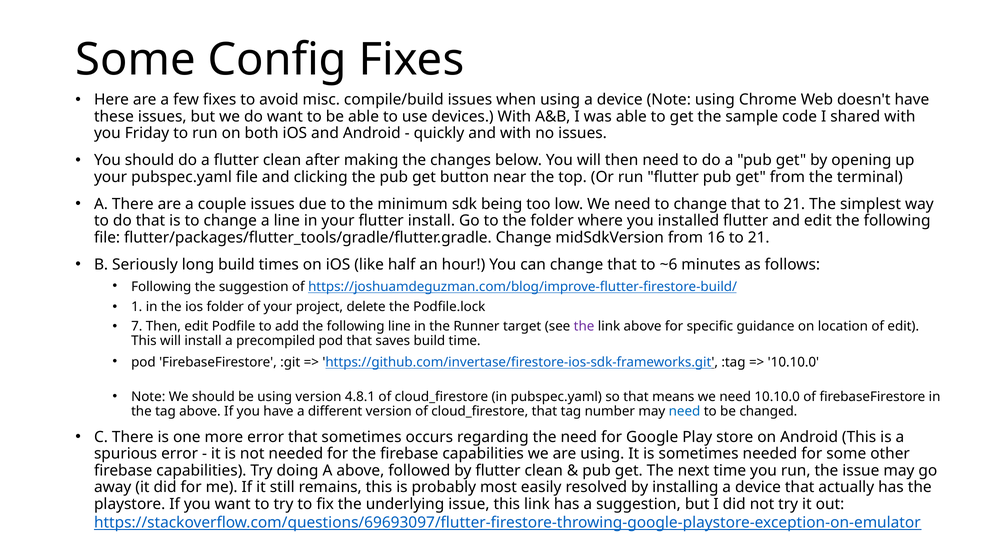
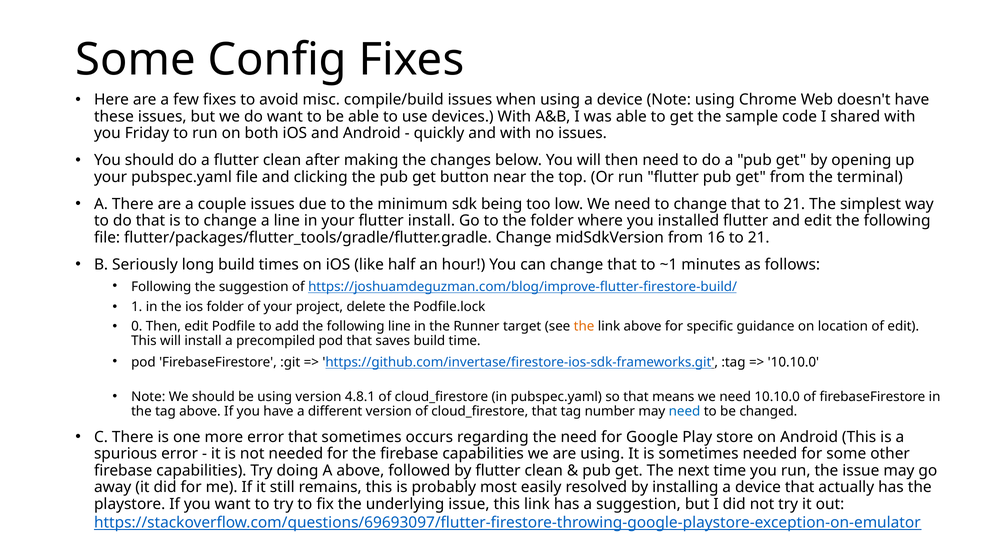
~6: ~6 -> ~1 (669, 264)
7: 7 -> 0 (137, 326)
the colour: purple -> orange (584, 326)
